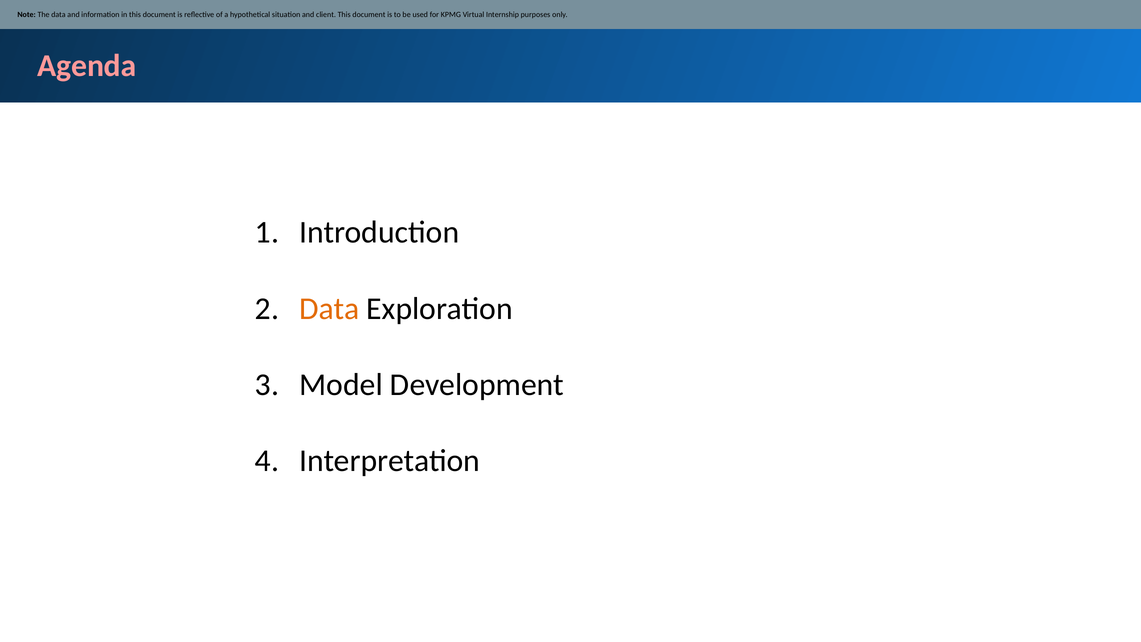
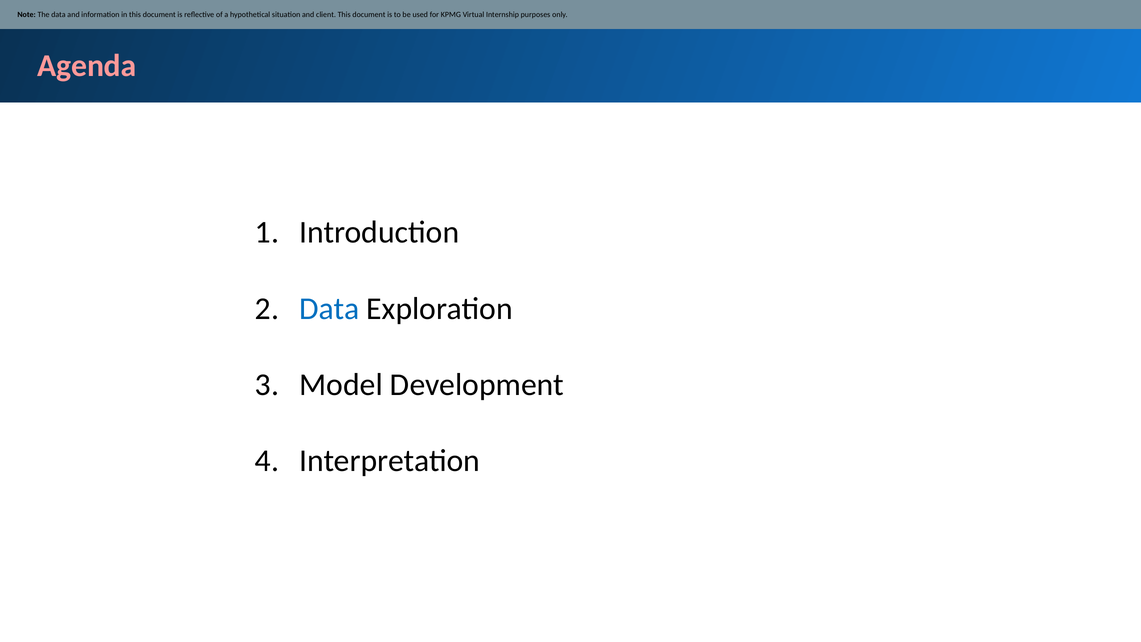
Data colour: orange -> blue (329, 309)
